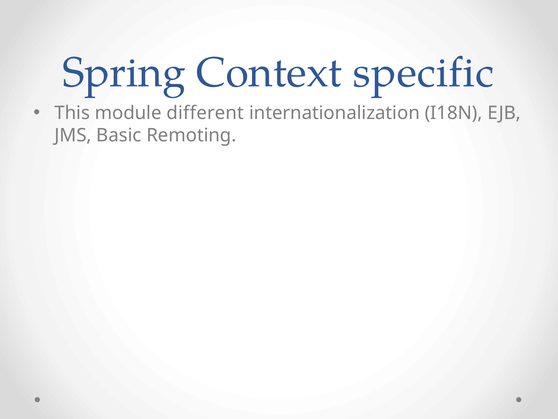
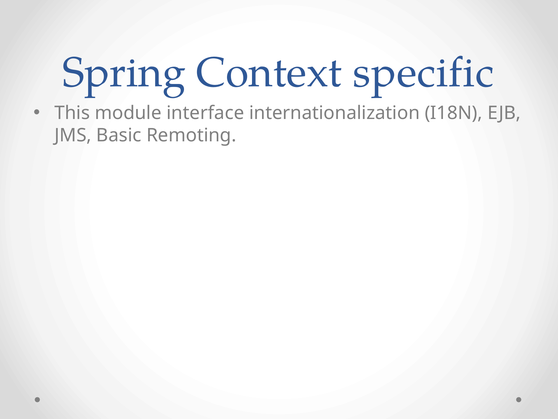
different: different -> interface (205, 113)
